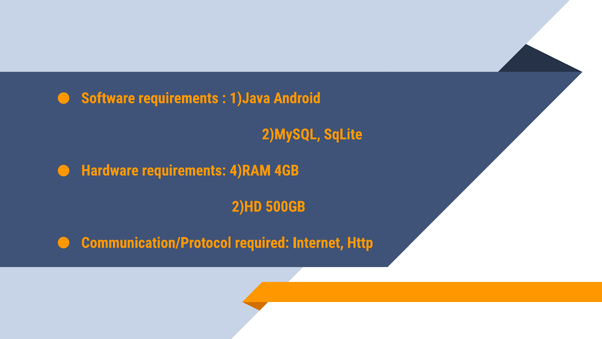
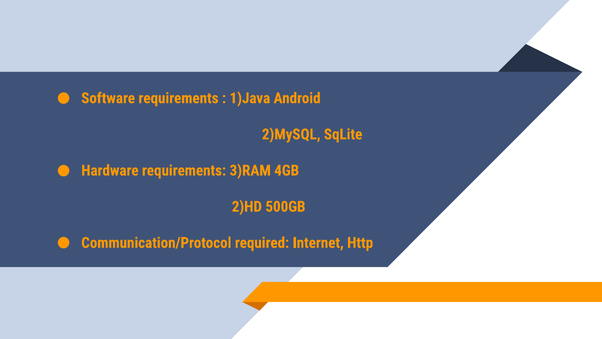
4)RAM: 4)RAM -> 3)RAM (250, 170)
